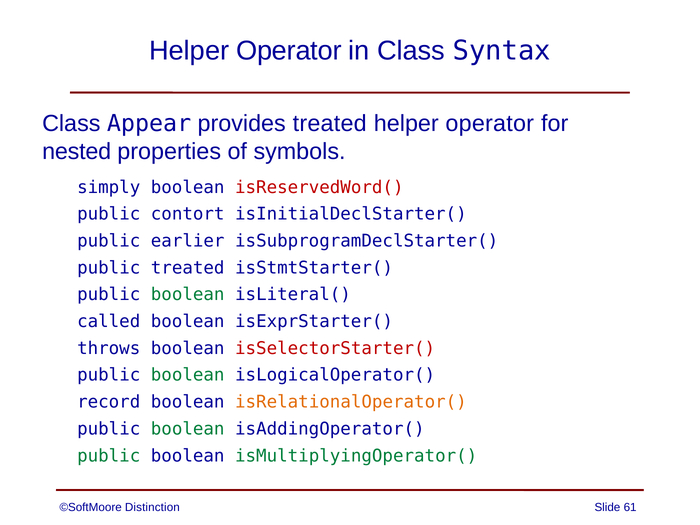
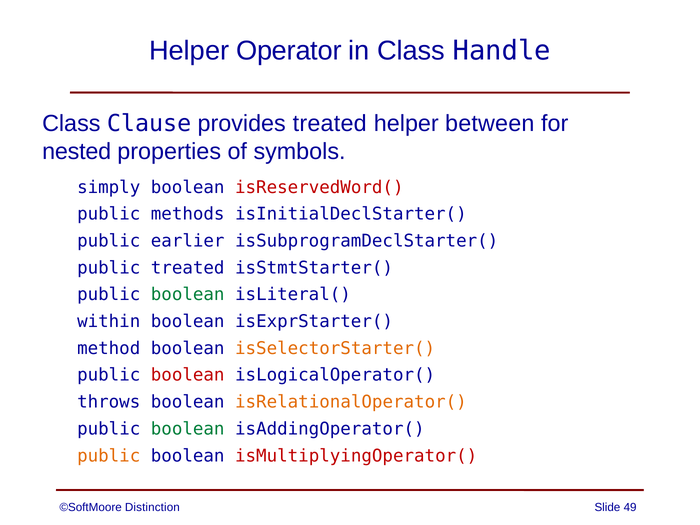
Syntax: Syntax -> Handle (502, 51)
Appear: Appear -> Clause (149, 124)
operator: operator -> between (490, 124)
contort: contort -> methods (188, 214)
called: called -> within (109, 322)
throws: throws -> method (109, 348)
isSelectorStarter( colour: red -> orange (335, 348)
boolean colour: green -> red (188, 375)
record: record -> throws (109, 402)
public colour: green -> orange (109, 456)
isMultiplyingOperator( colour: green -> red (356, 456)
61: 61 -> 49 (630, 507)
